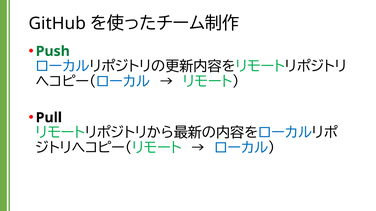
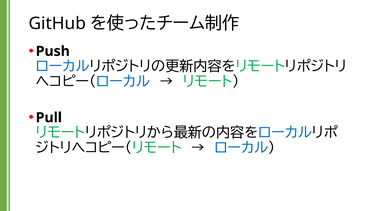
Push colour: green -> black (53, 51)
